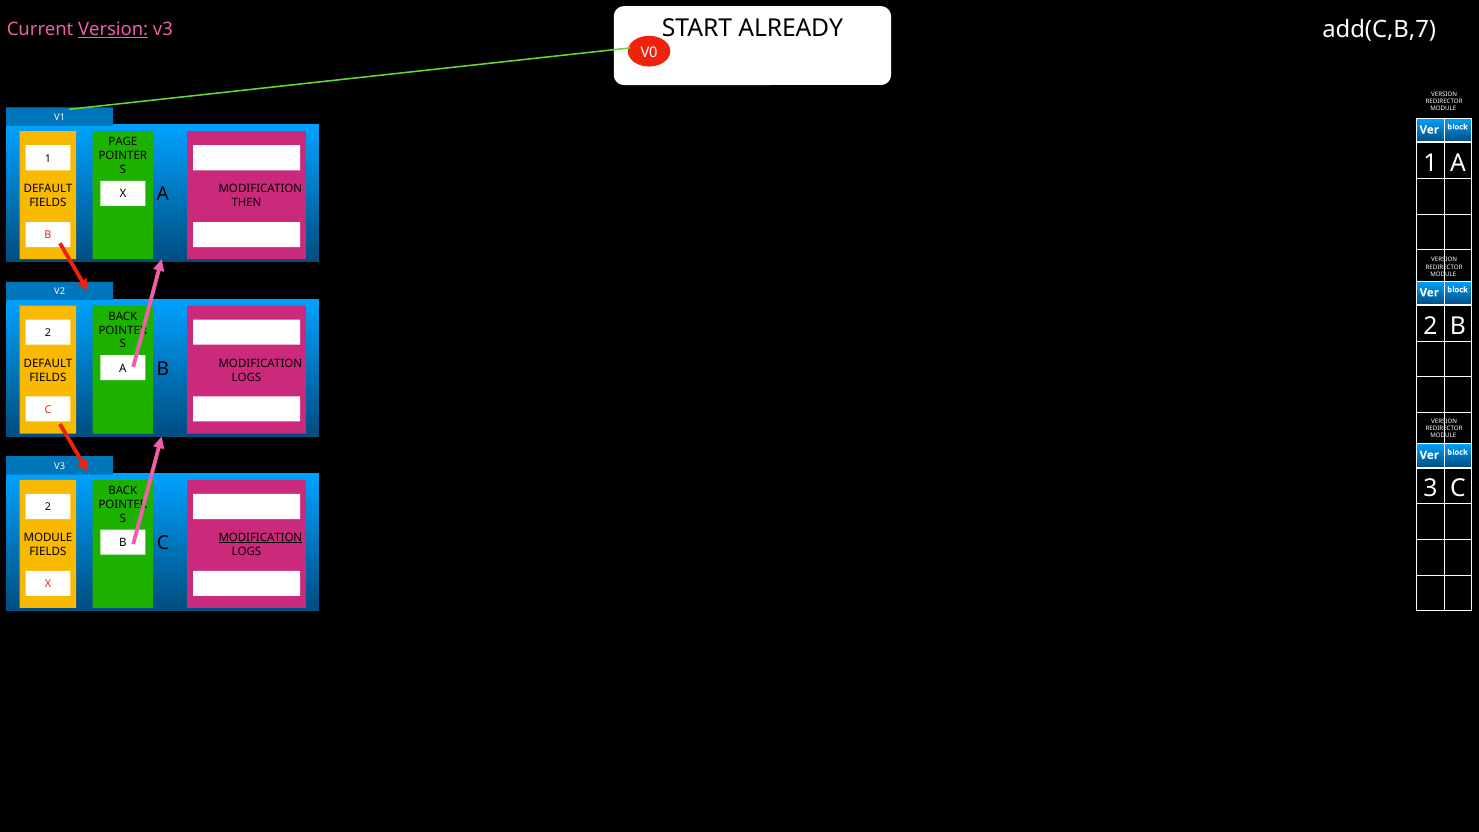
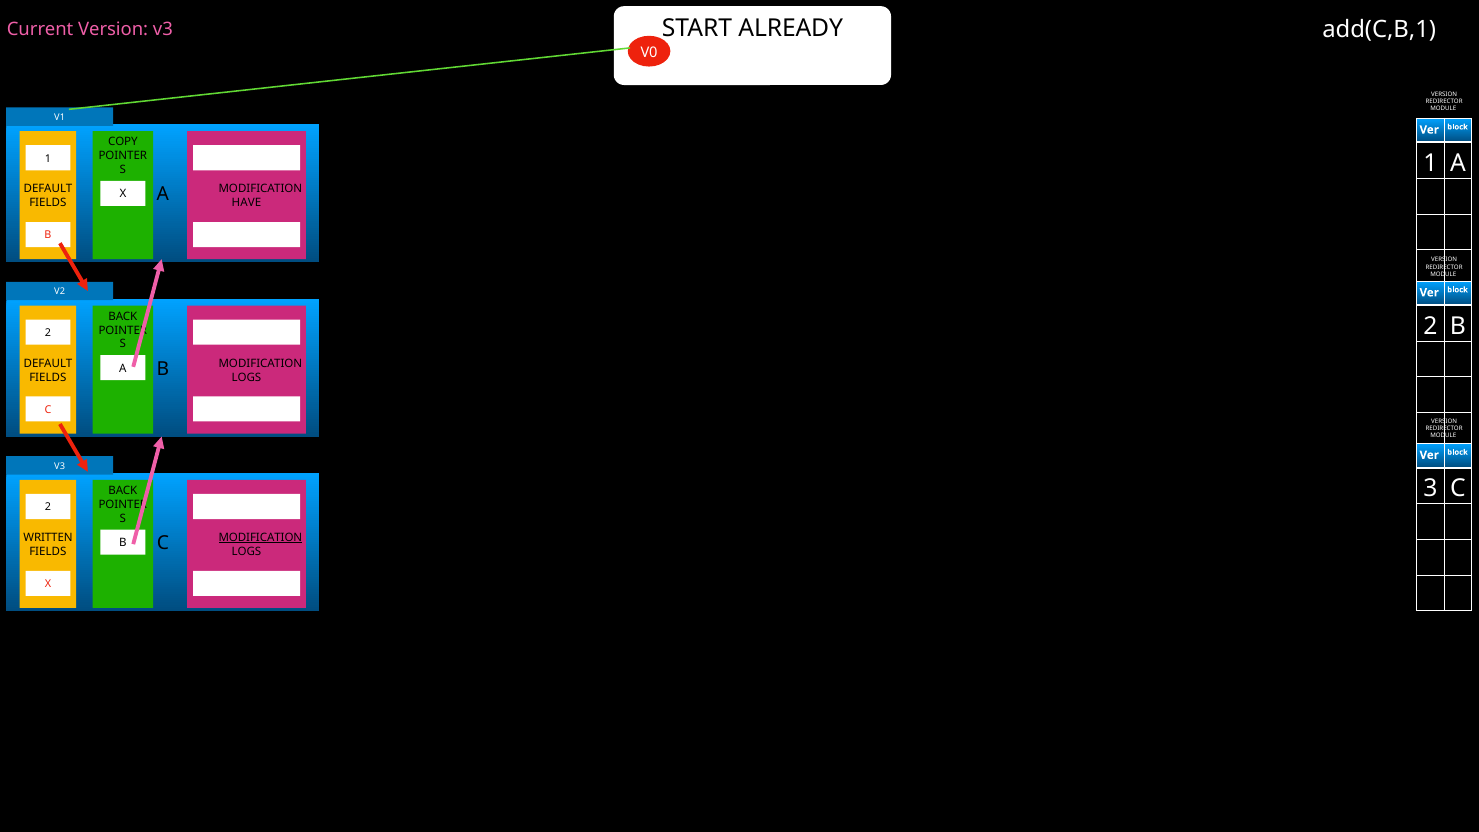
add(C,B,7: add(C,B,7 -> add(C,B,1 (1379, 30)
Version underline: present -> none (113, 30)
PAGE: PAGE -> COPY (123, 142)
THEN: THEN -> HAVE (246, 203)
MODULE: MODULE -> WRITTEN (48, 538)
